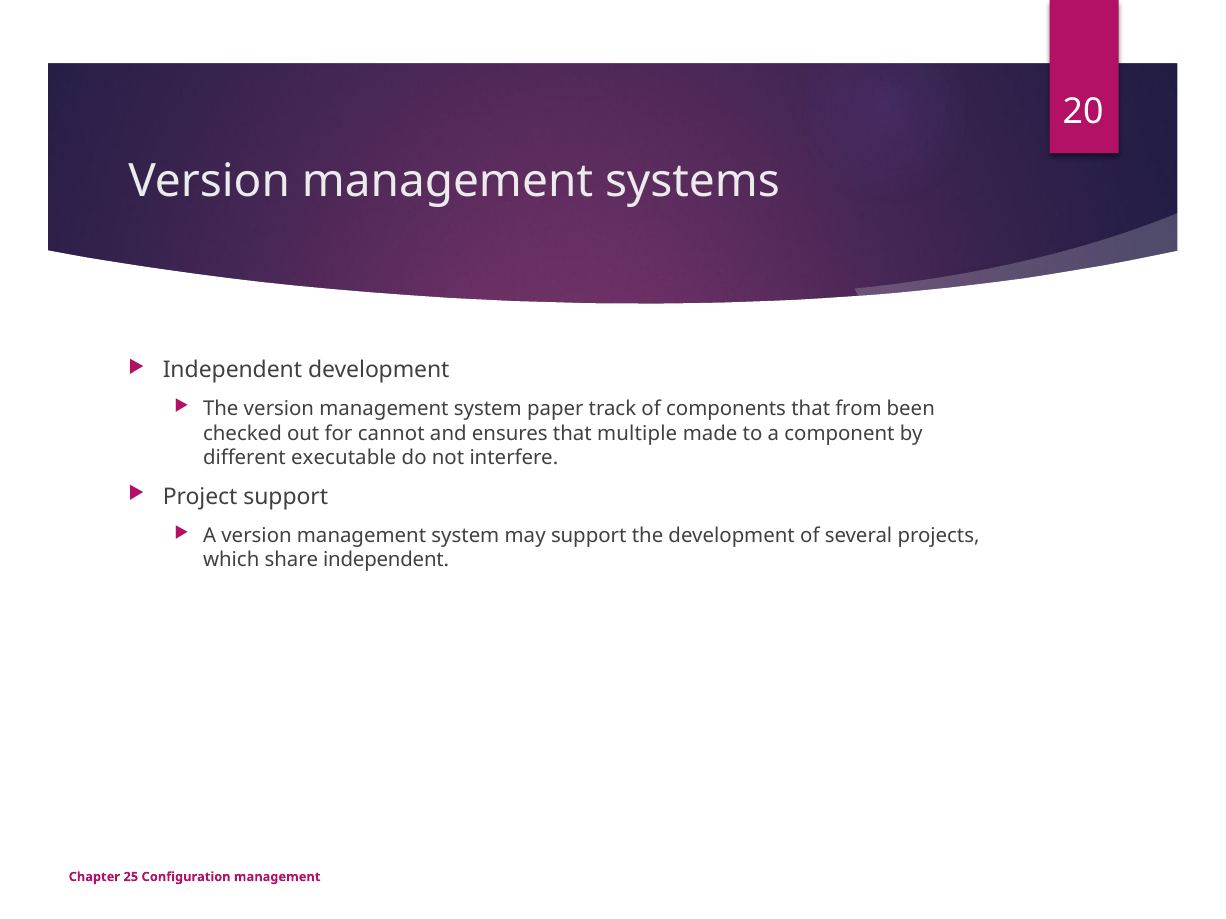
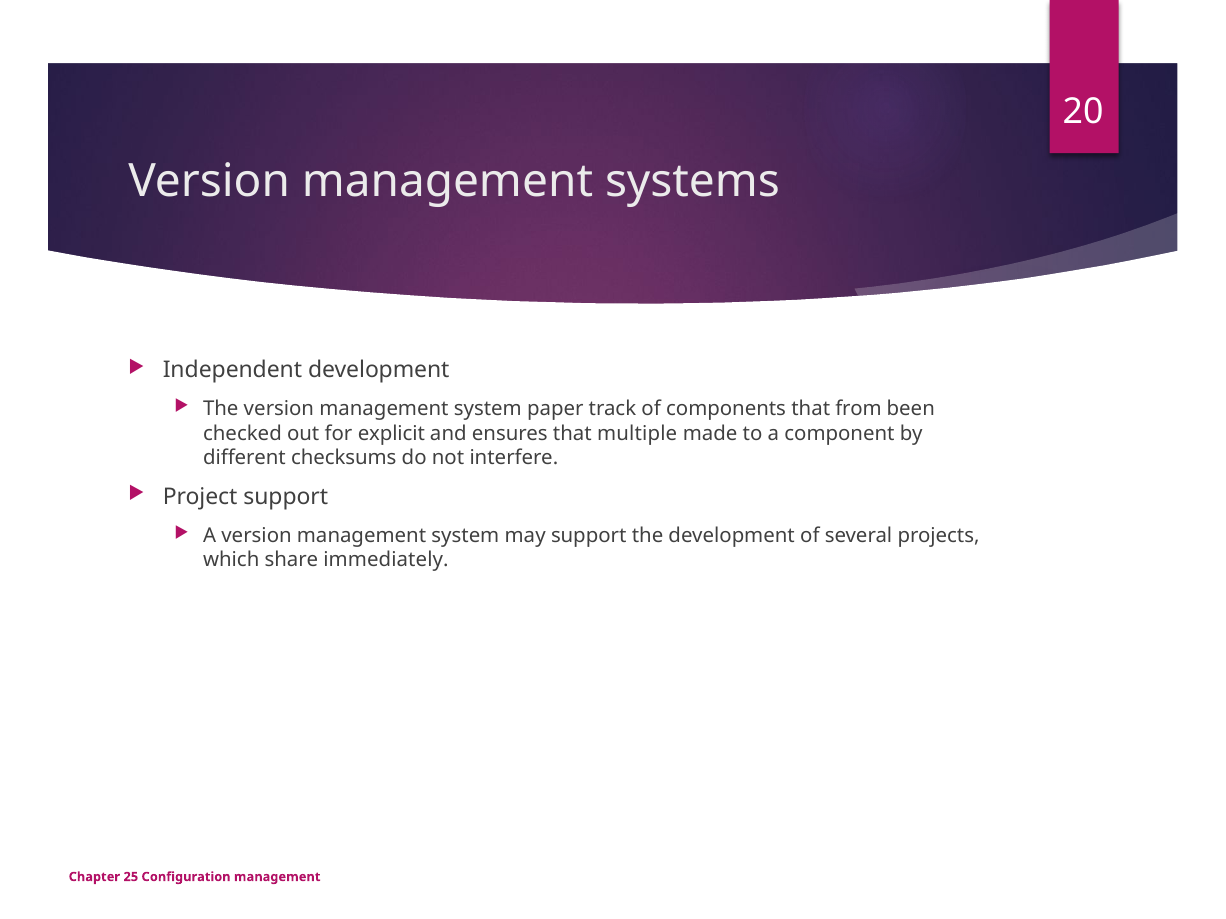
cannot: cannot -> explicit (391, 434)
executable: executable -> checksums (344, 458)
share independent: independent -> immediately (386, 560)
